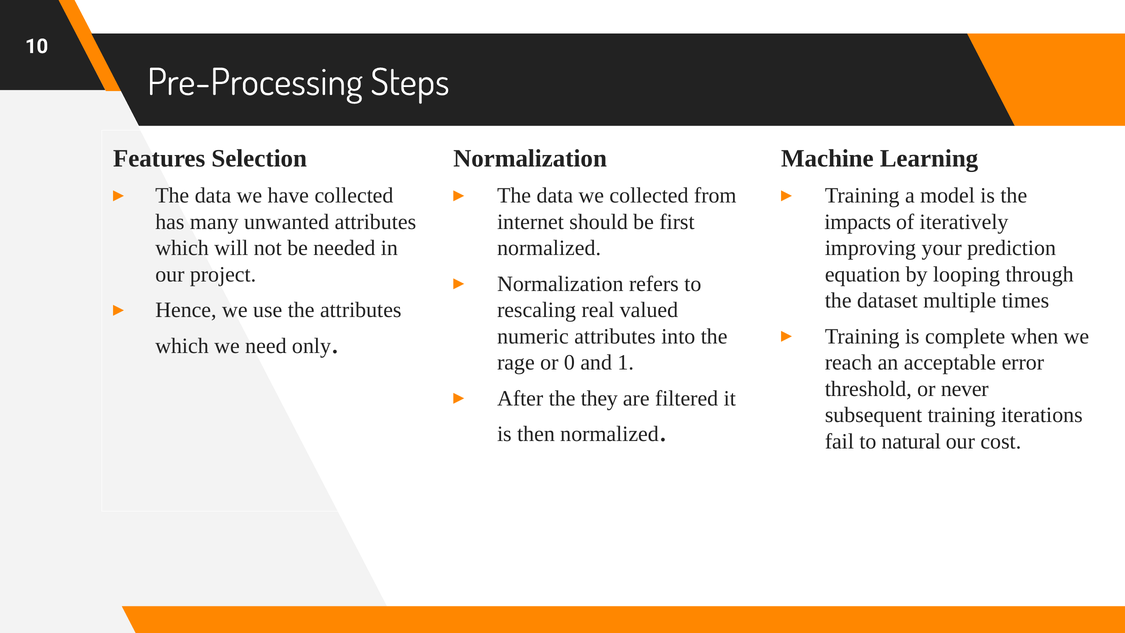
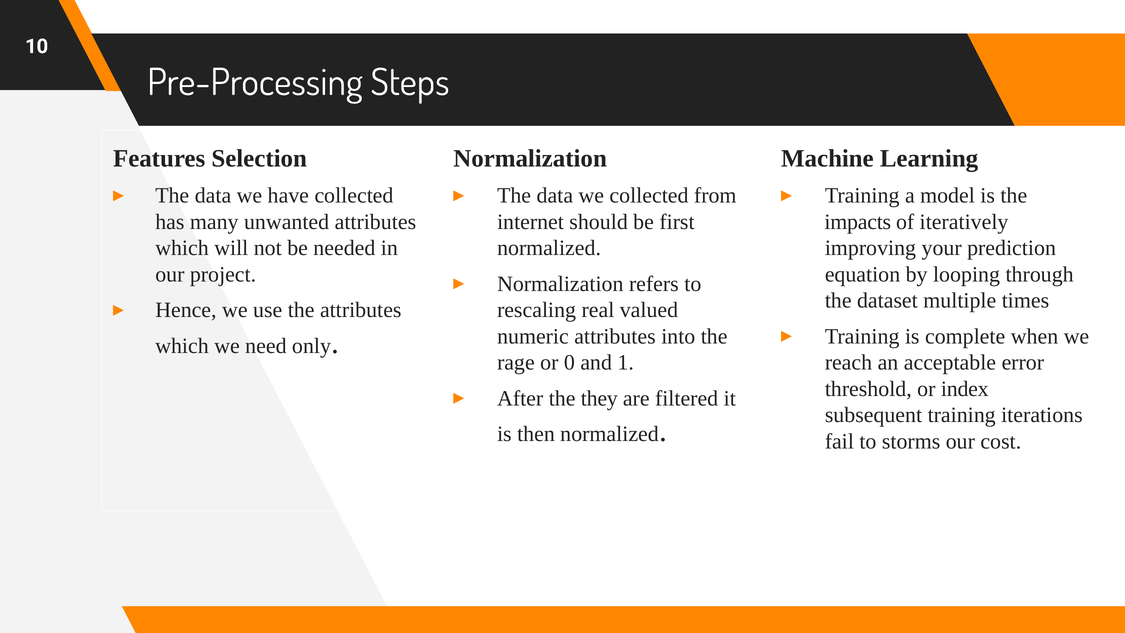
never: never -> index (965, 389)
natural: natural -> storms (911, 441)
